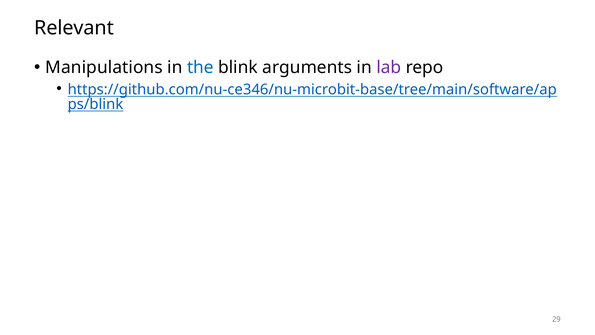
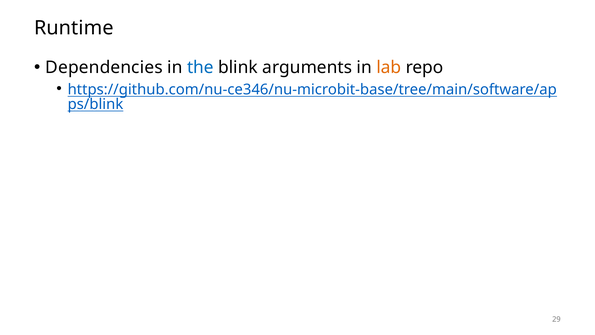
Relevant: Relevant -> Runtime (74, 28)
Manipulations: Manipulations -> Dependencies (104, 67)
lab colour: purple -> orange (389, 67)
